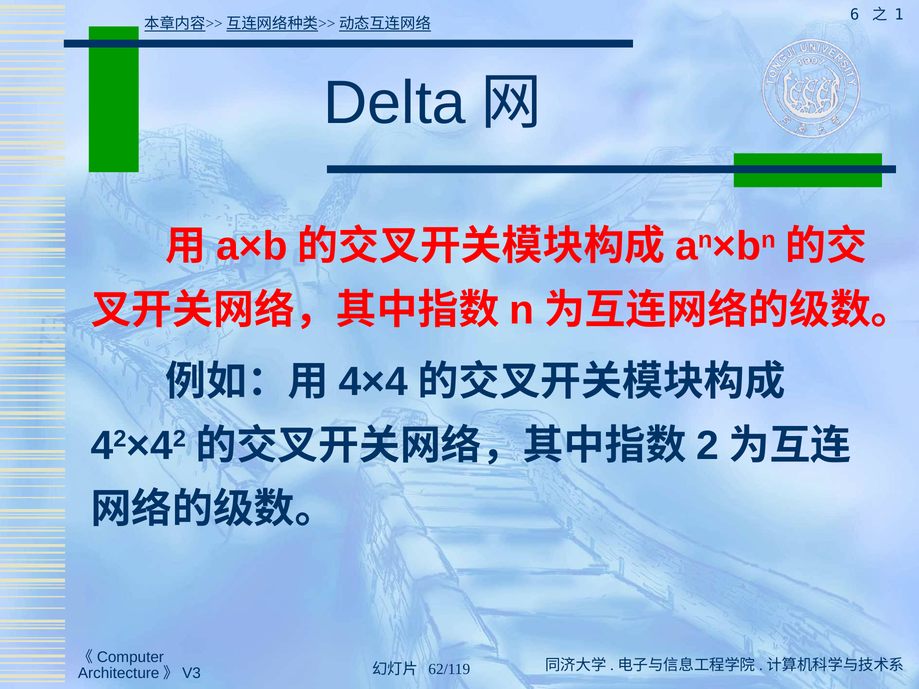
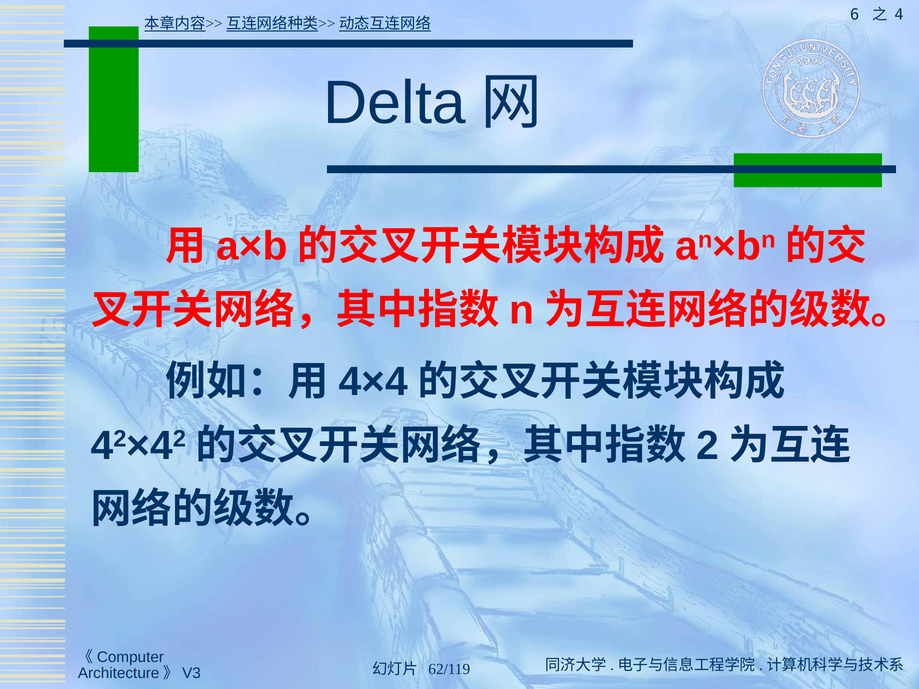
1: 1 -> 4 (899, 15)
